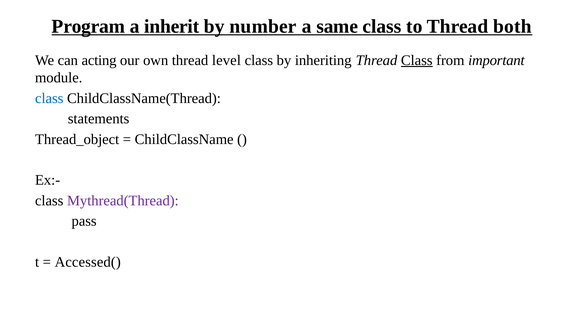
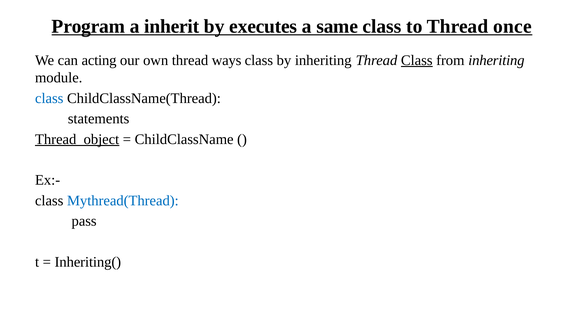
number: number -> executes (263, 26)
both: both -> once (512, 26)
level: level -> ways (227, 60)
from important: important -> inheriting (496, 60)
Thread_object underline: none -> present (77, 139)
Mythread(Thread colour: purple -> blue (123, 200)
Accessed(: Accessed( -> Inheriting( (88, 262)
